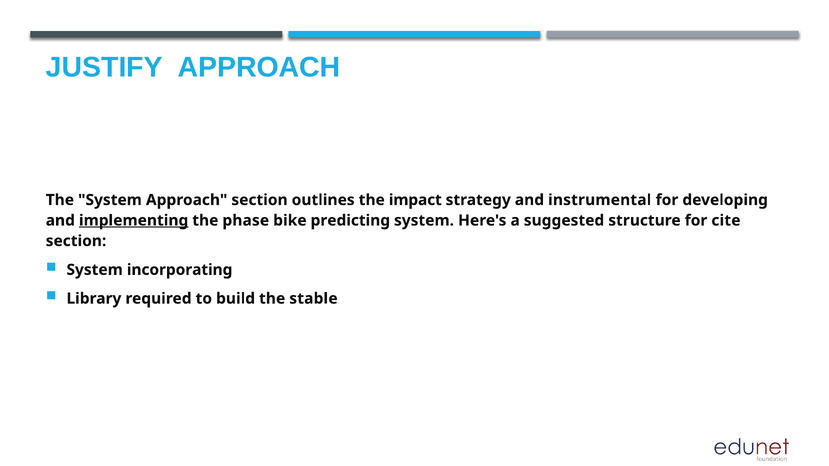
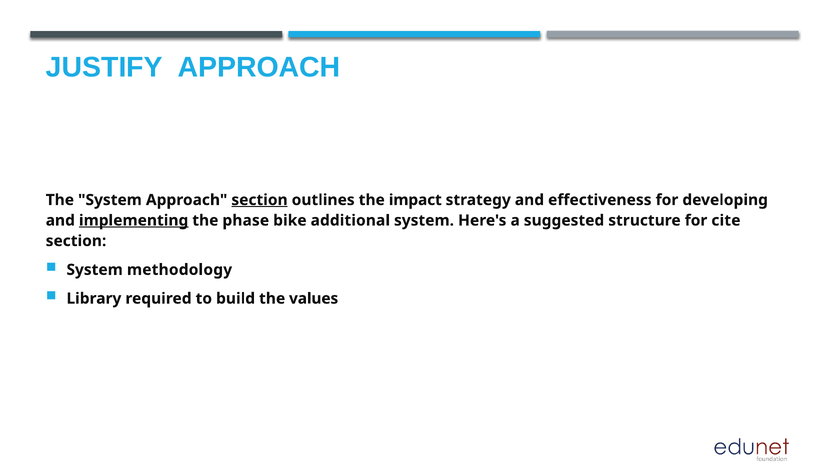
section underline: none -> present (260, 200)
instrumental: instrumental -> effectiveness (600, 200)
predicting: predicting -> additional (350, 221)
incorporating: incorporating -> methodology (180, 270)
stable: stable -> values (314, 299)
